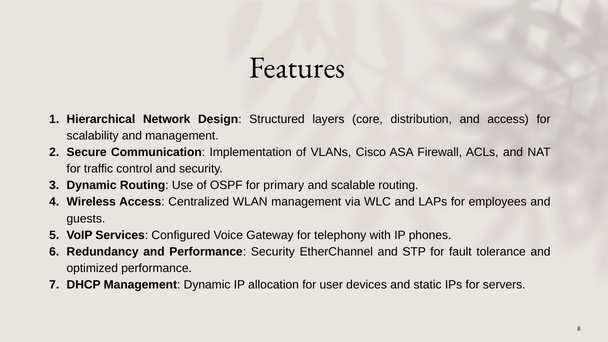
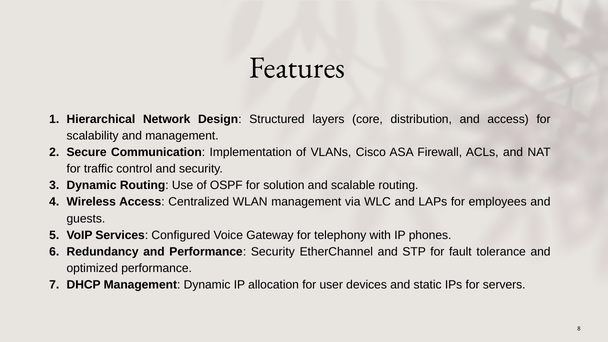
primary: primary -> solution (284, 185)
